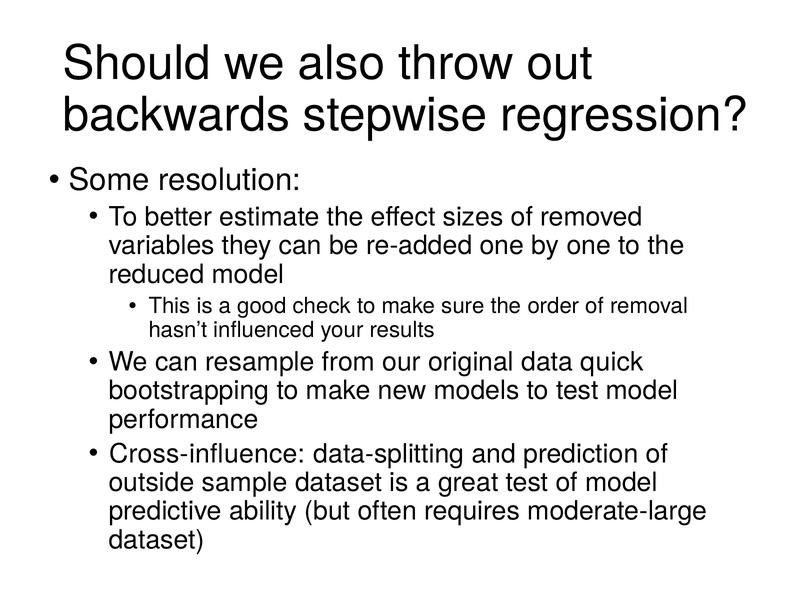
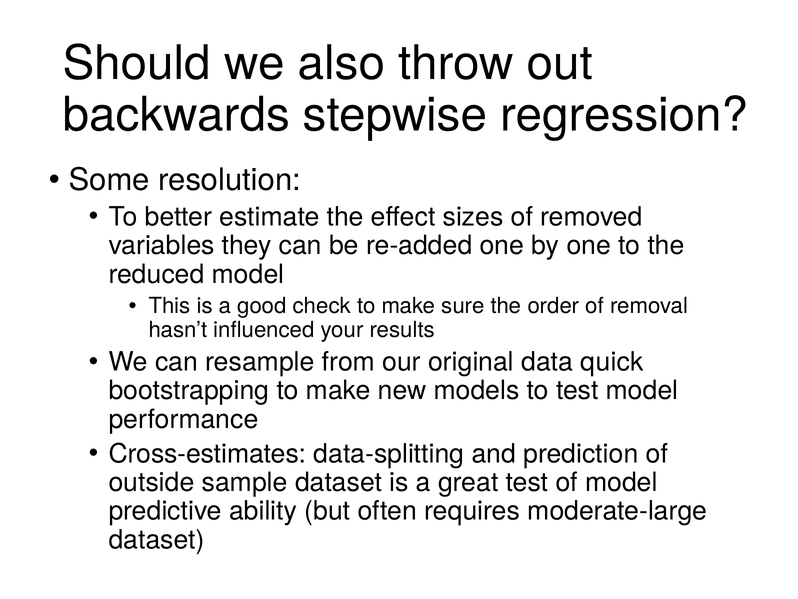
Cross-influence: Cross-influence -> Cross-estimates (207, 453)
